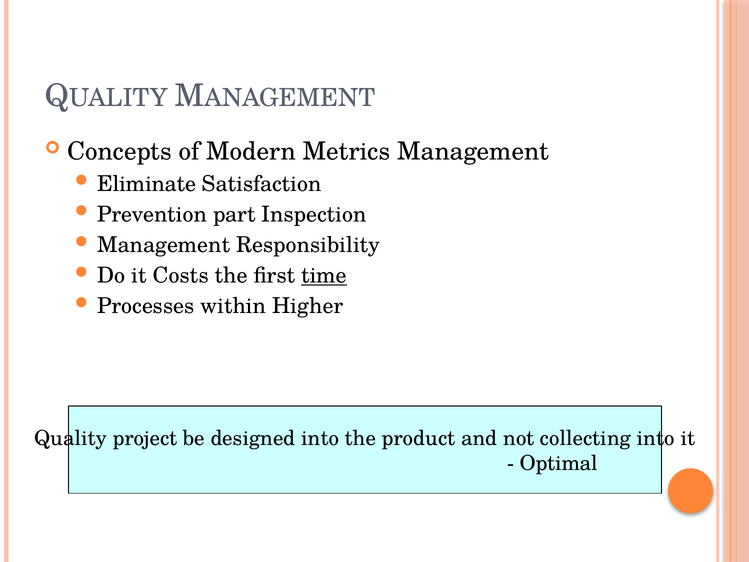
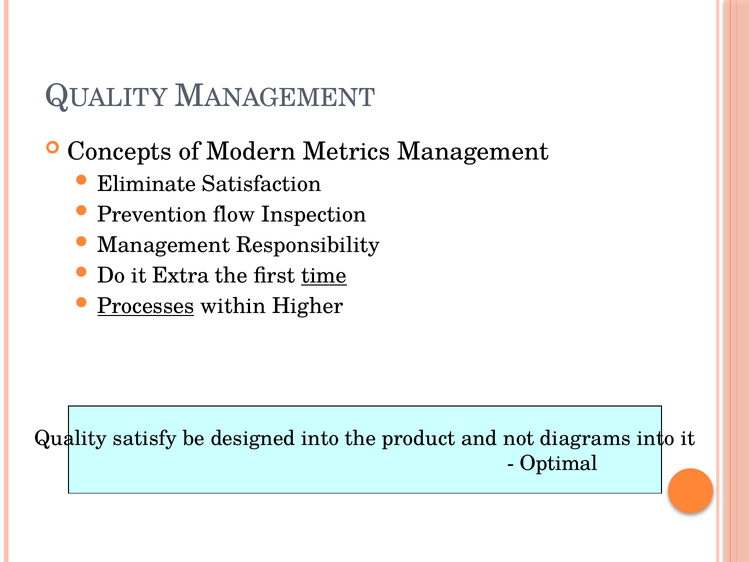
part: part -> flow (234, 214)
Costs: Costs -> Extra (181, 275)
Processes underline: none -> present (146, 306)
project: project -> satisfy (145, 438)
collecting: collecting -> diagrams (585, 438)
